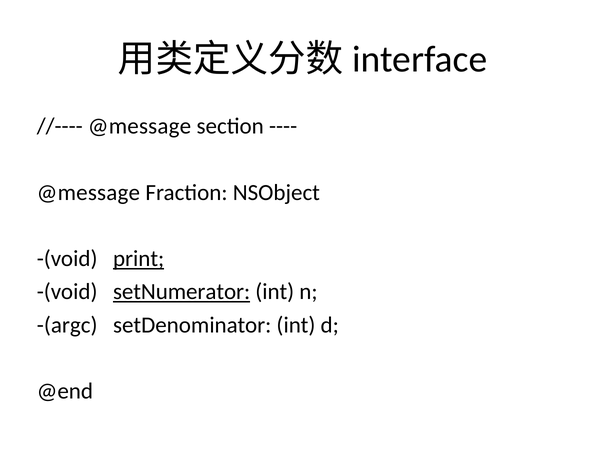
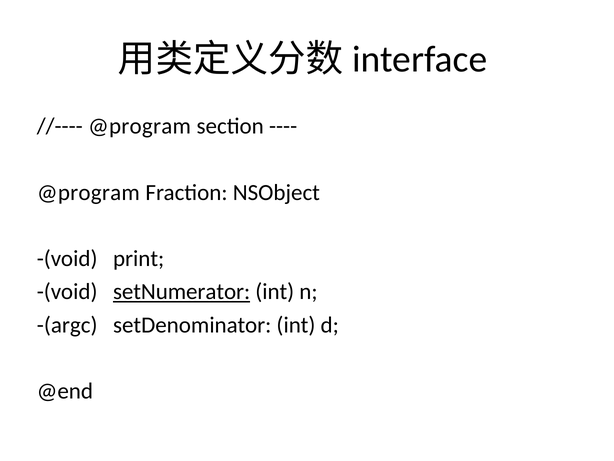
@message: @message -> @program (140, 126)
@message: @message -> @program (88, 192)
print underline: present -> none (139, 258)
